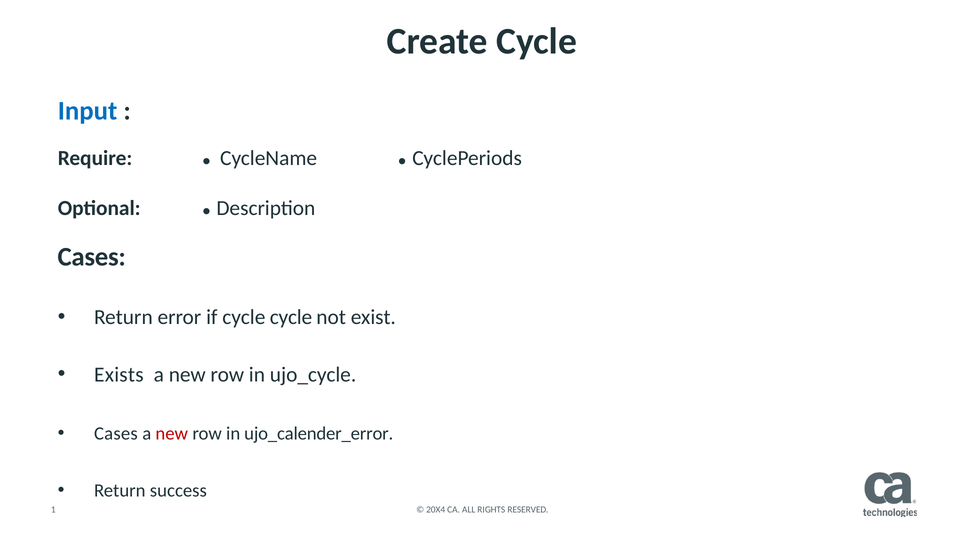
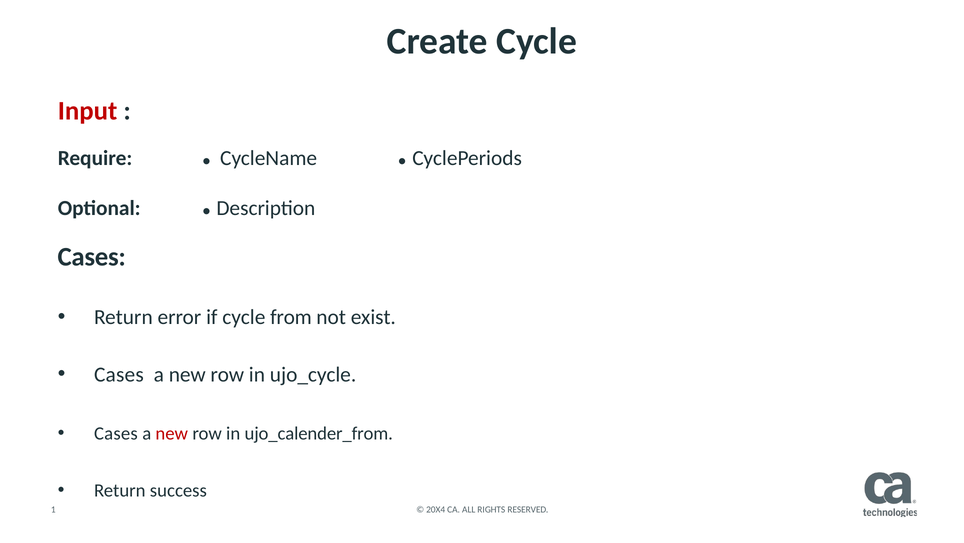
Input colour: blue -> red (88, 111)
cycle cycle: cycle -> from (291, 317)
Exists: Exists -> Cases (119, 374)
ujo_calender_error: ujo_calender_error -> ujo_calender_from (319, 433)
